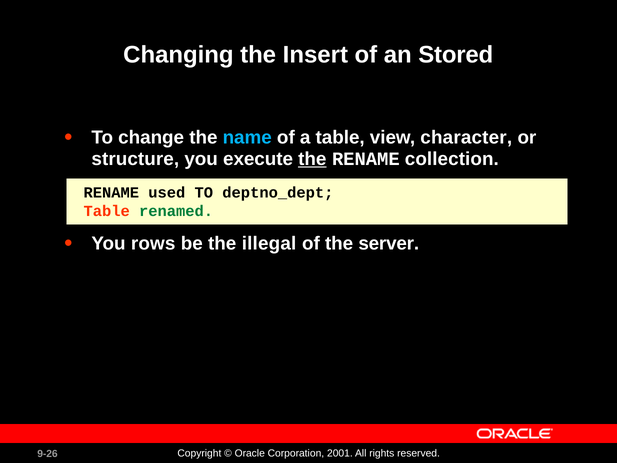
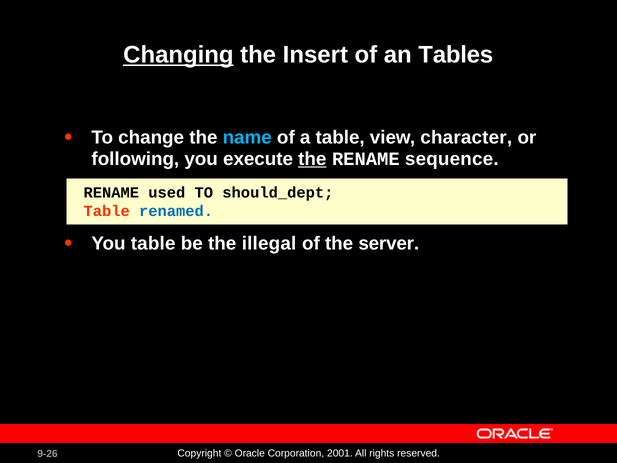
Changing underline: none -> present (178, 55)
Stored: Stored -> Tables (456, 55)
structure: structure -> following (135, 159)
collection: collection -> sequence (452, 159)
deptno_dept: deptno_dept -> should_dept (278, 192)
renamed colour: green -> blue (176, 211)
You rows: rows -> table (153, 243)
